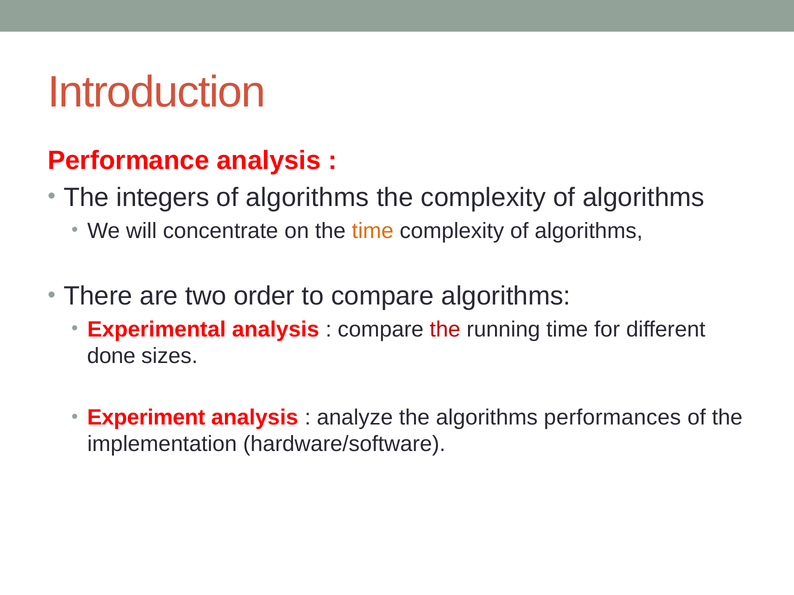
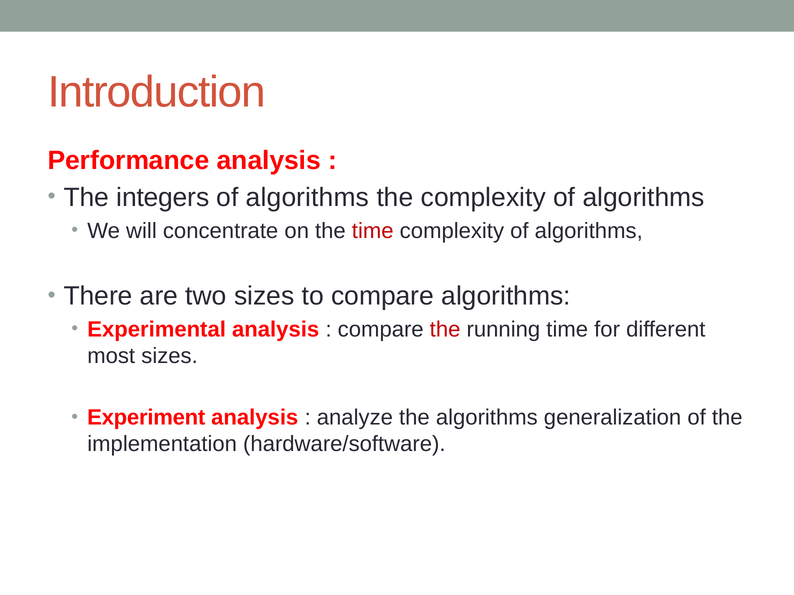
time colour: orange -> red (373, 231)
two order: order -> sizes (264, 297)
done: done -> most (111, 356)
performances: performances -> generalization (613, 418)
